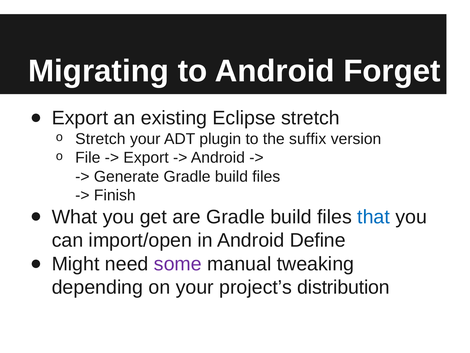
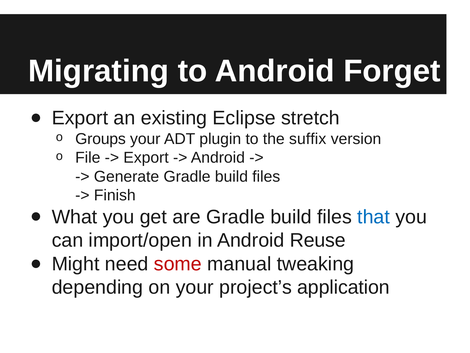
Stretch: Stretch -> Groups (101, 139)
Define: Define -> Reuse (318, 240)
some colour: purple -> red (178, 264)
distribution: distribution -> application (343, 287)
